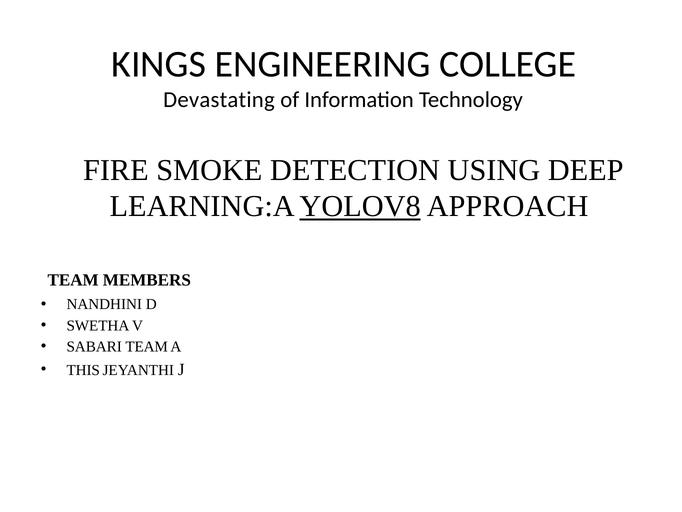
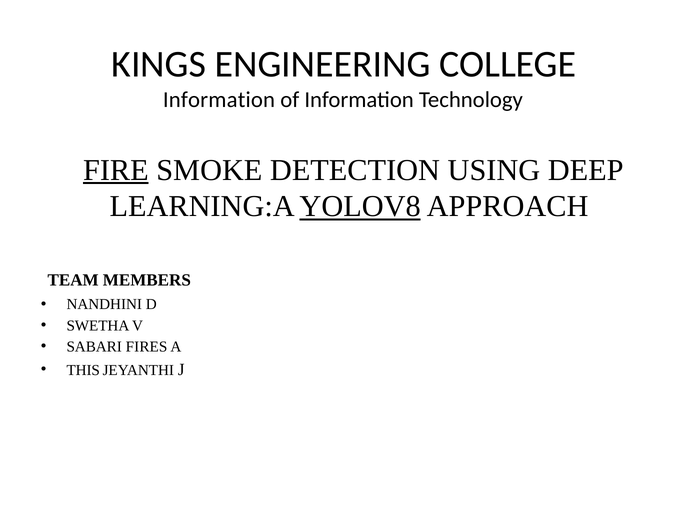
Devastating: Devastating -> Information (219, 100)
FIRE underline: none -> present (116, 170)
SABARI TEAM: TEAM -> FIRES (147, 346)
